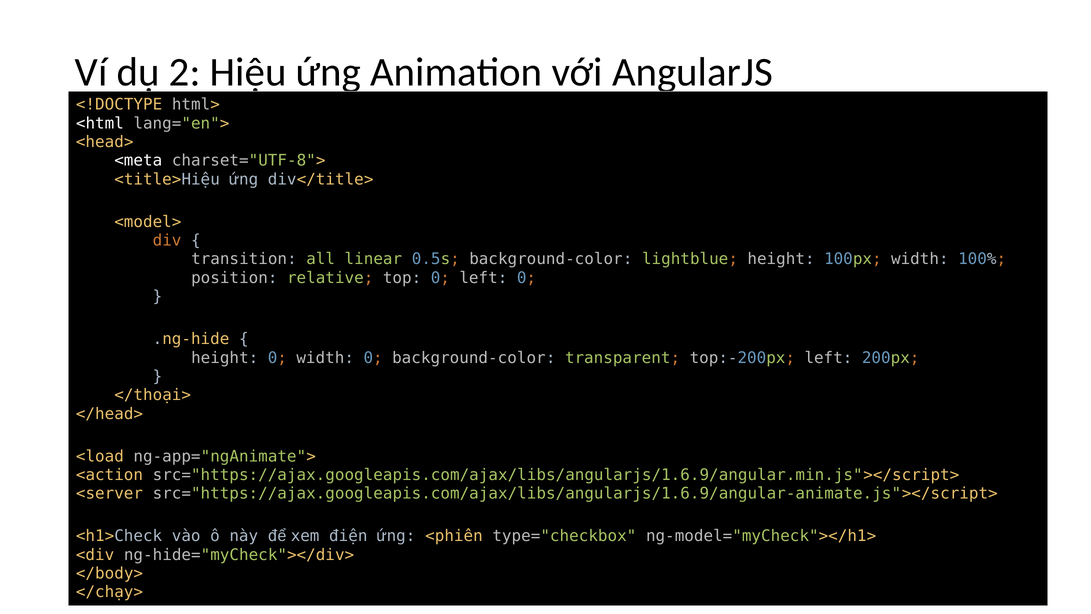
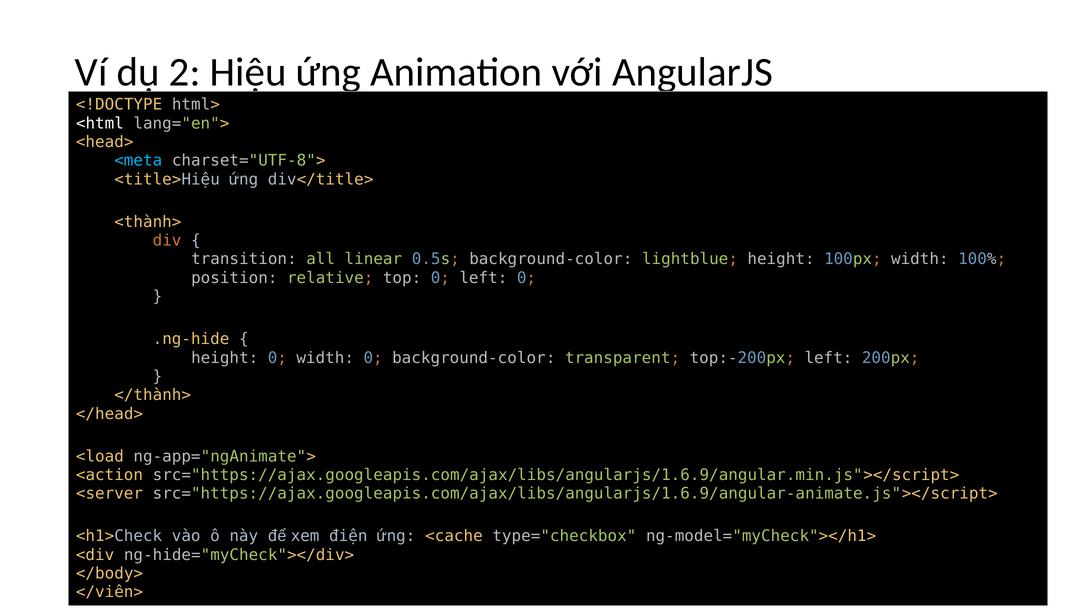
<meta colour: white -> light blue (138, 161)
<model>: <model> -> <thành> (148, 222)
</thoại>: </thoại> -> </thành> (153, 395)
<phiên: <phiên -> <cache (454, 536)
</chạy>: </chạy> -> </viên> (109, 592)
